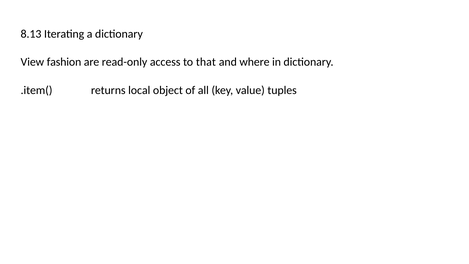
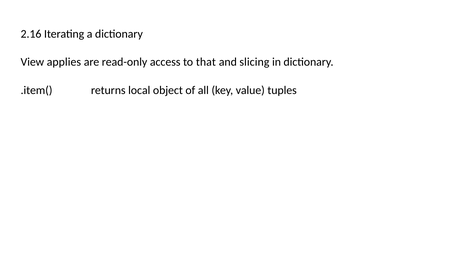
8.13: 8.13 -> 2.16 (31, 34)
fashion: fashion -> applies (64, 62)
where: where -> slicing (254, 62)
